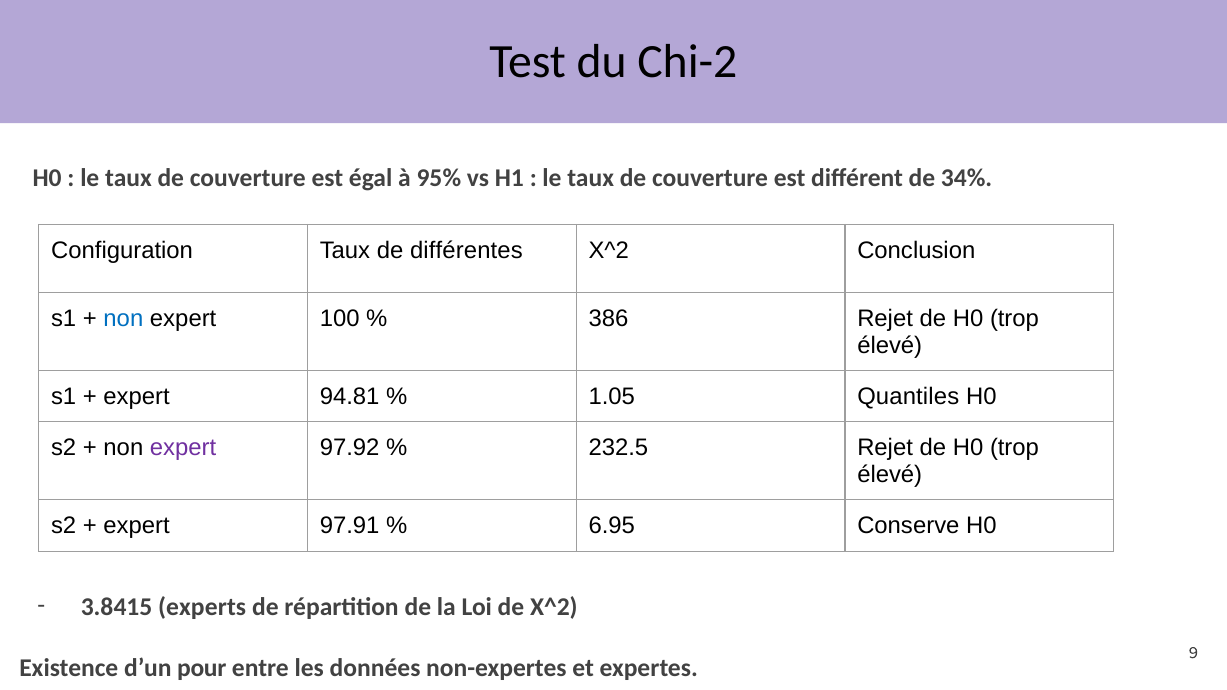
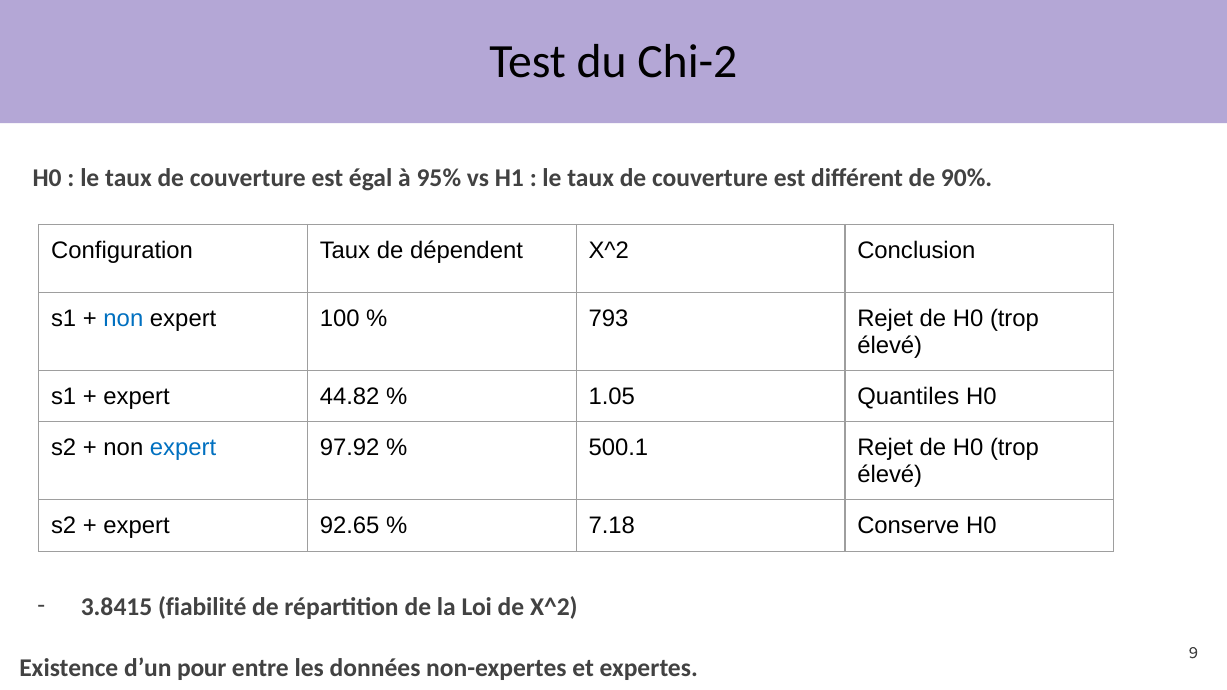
34%: 34% -> 90% (967, 178)
différentes: différentes -> dépendent (466, 251)
386: 386 -> 793 (608, 319)
94.81: 94.81 -> 44.82 (350, 397)
expert colour: purple -> blue (183, 448)
232.5: 232.5 -> 500.1 (618, 448)
97.91: 97.91 -> 92.65 (350, 526)
6.95: 6.95 -> 7.18 (612, 526)
experts: experts -> fiabilité (202, 607)
